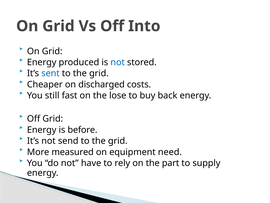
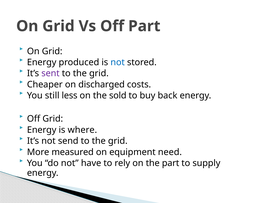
Off Into: Into -> Part (144, 26)
sent colour: blue -> purple (50, 73)
fast: fast -> less (70, 95)
lose: lose -> sold (118, 95)
before: before -> where (82, 130)
